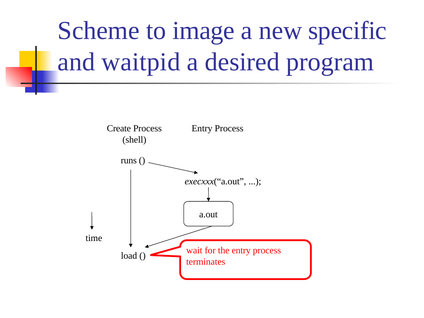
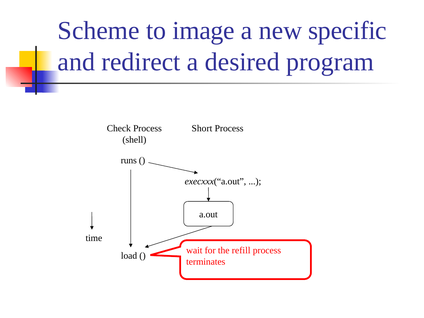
waitpid: waitpid -> redirect (141, 62)
Create: Create -> Check (119, 129)
Entry: Entry -> Short (202, 129)
the entry: entry -> refill (241, 251)
